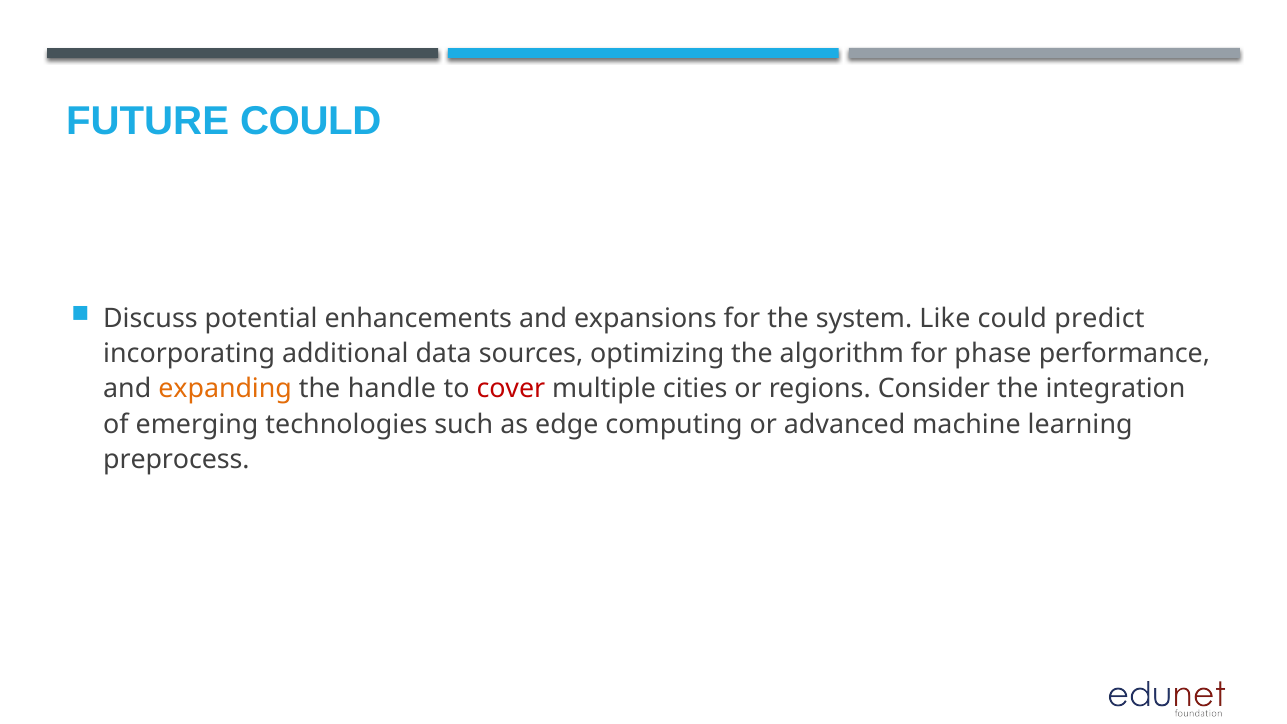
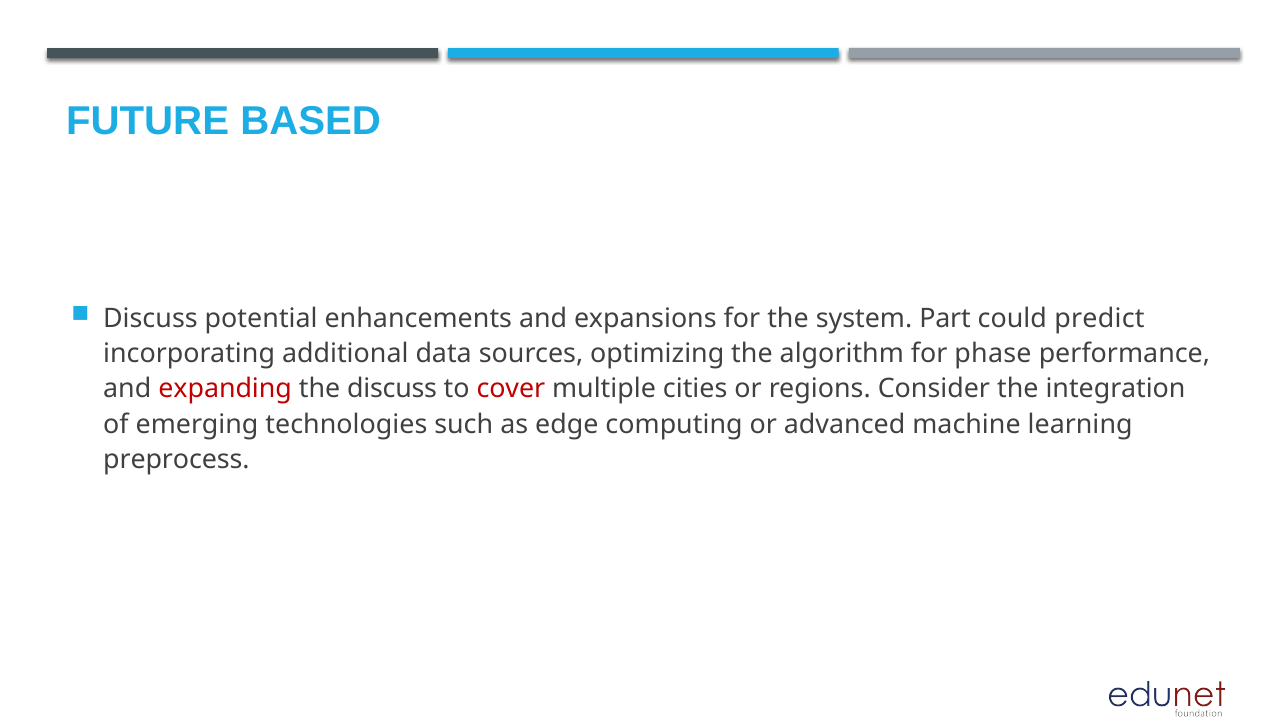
FUTURE COULD: COULD -> BASED (311, 121)
Like: Like -> Part (945, 318)
expanding colour: orange -> red (225, 389)
the handle: handle -> discuss (392, 389)
